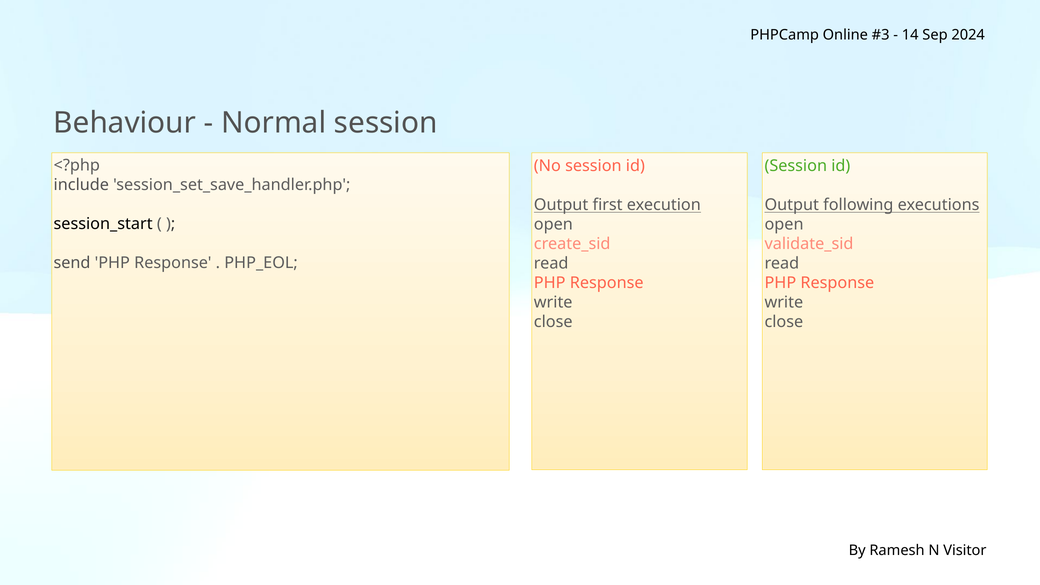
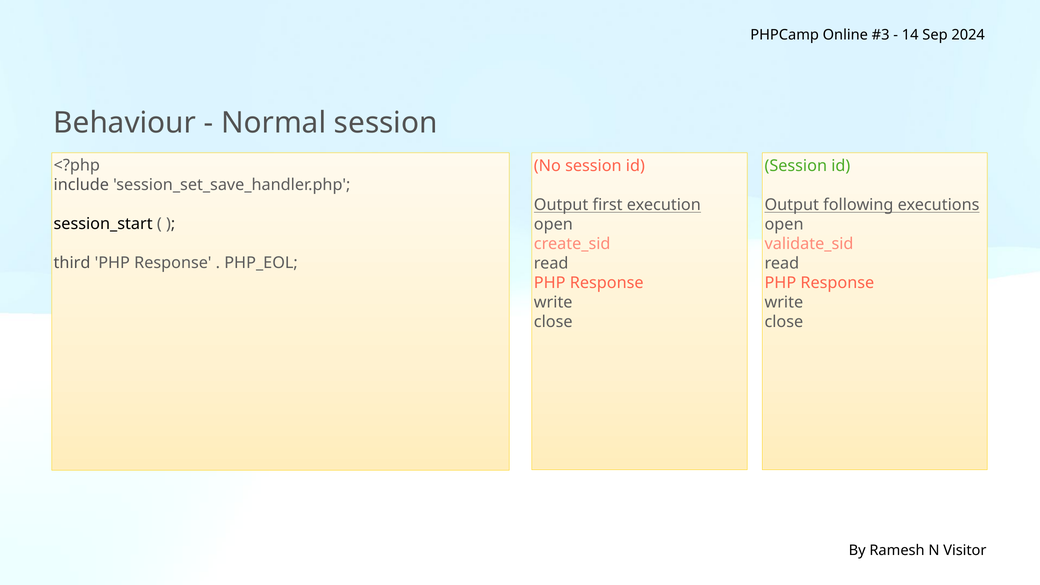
send: send -> third (72, 263)
